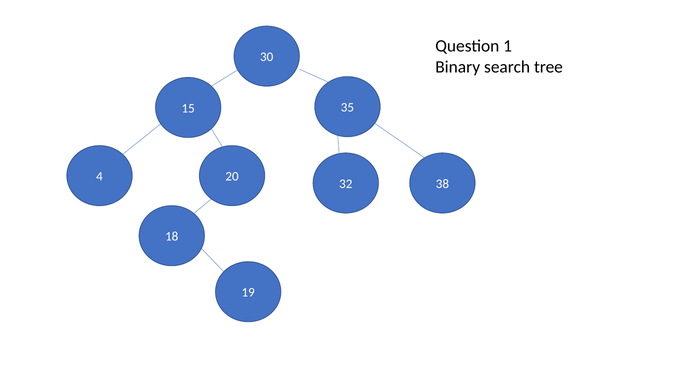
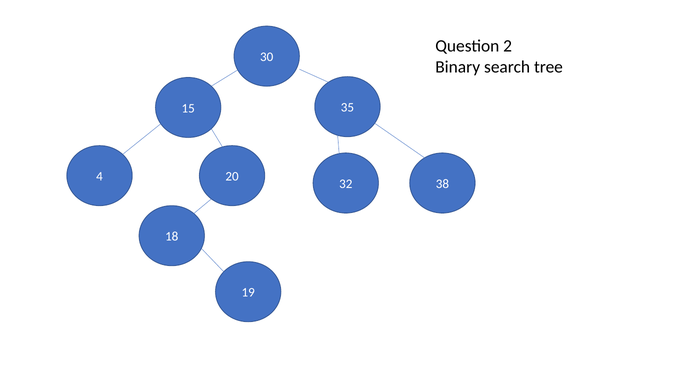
1: 1 -> 2 (508, 46)
